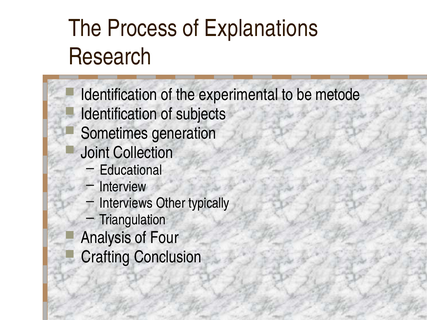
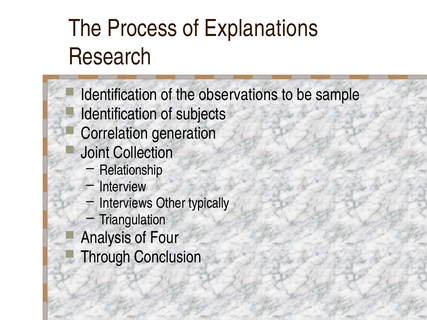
experimental: experimental -> observations (238, 95)
metode: metode -> sample (338, 95)
Sometimes: Sometimes -> Correlation (114, 133)
Educational: Educational -> Relationship (131, 170)
Crafting: Crafting -> Through (106, 257)
